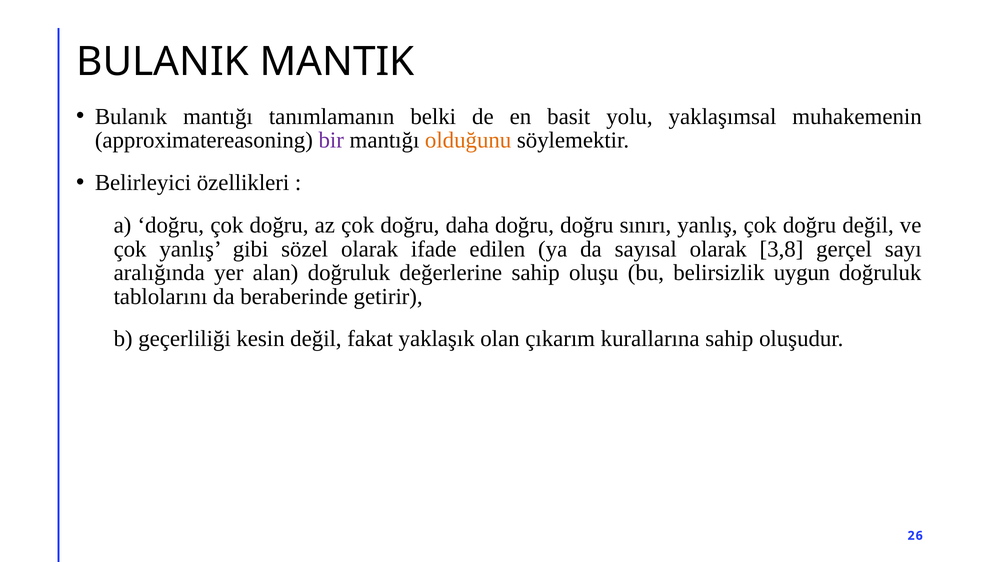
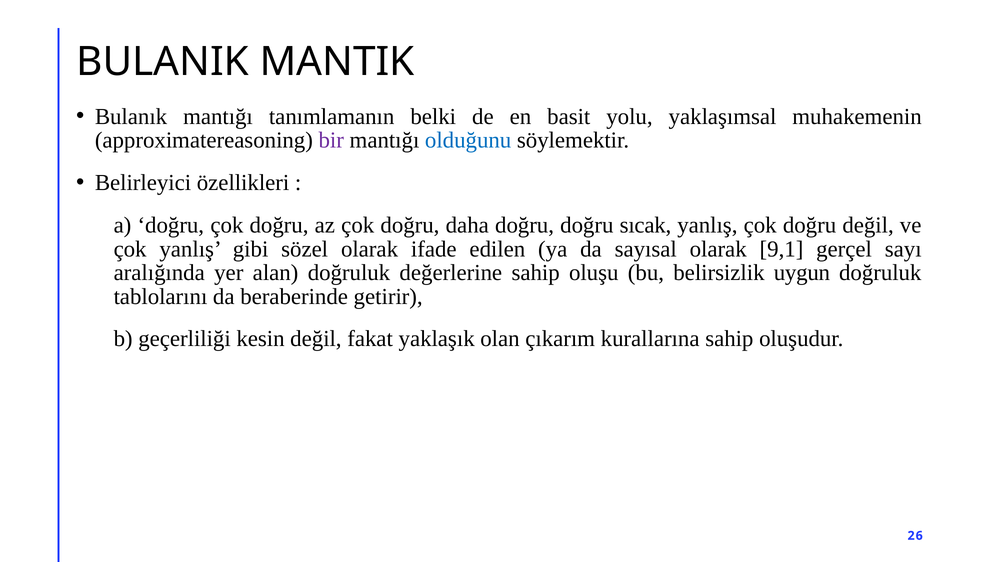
olduğunu colour: orange -> blue (468, 140)
sınırı: sınırı -> sıcak (645, 225)
3,8: 3,8 -> 9,1 (782, 249)
